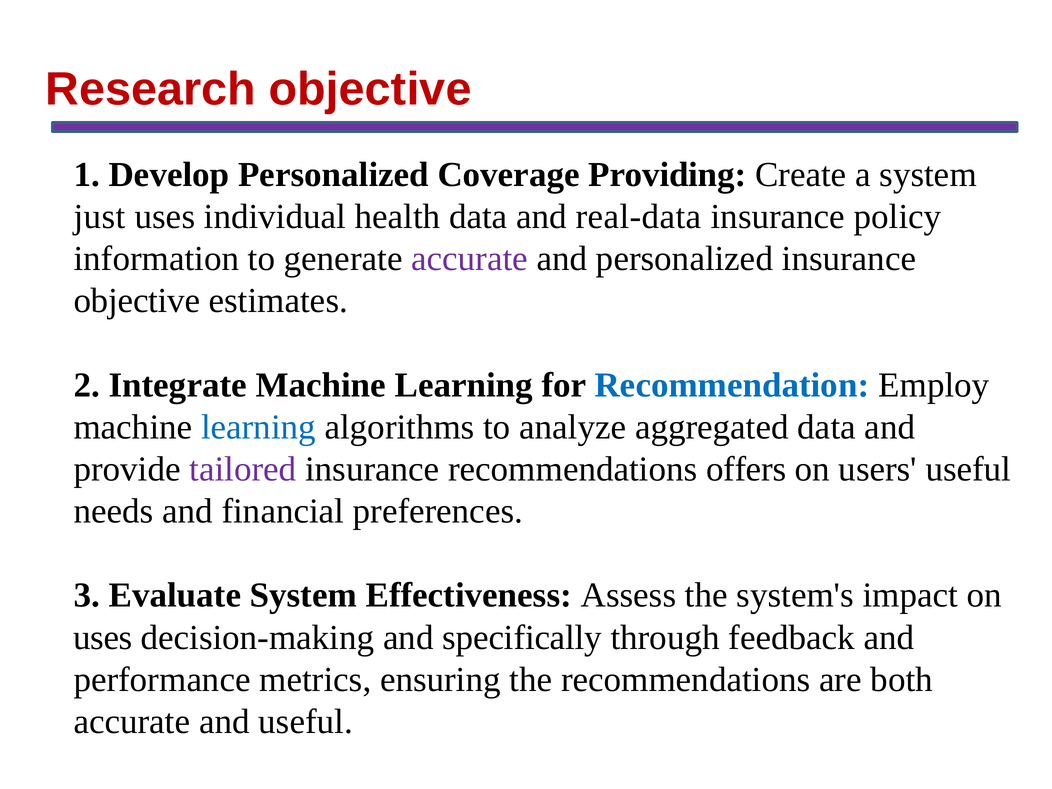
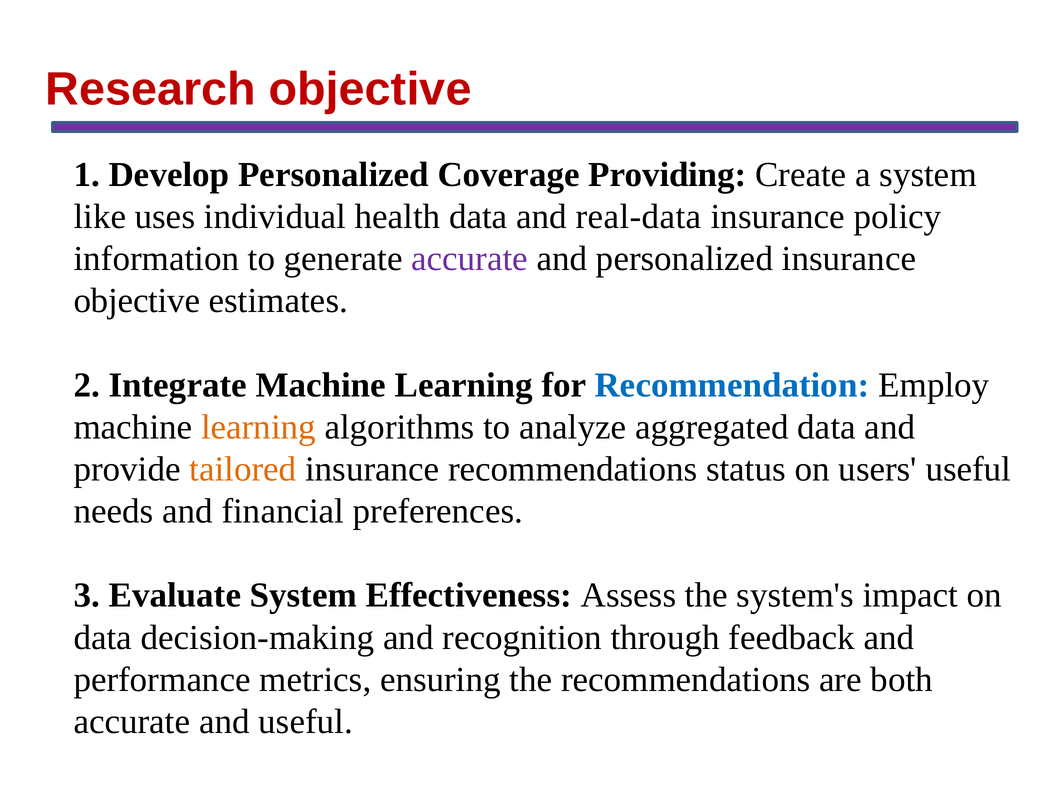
just: just -> like (100, 217)
learning colour: blue -> orange (258, 427)
tailored colour: purple -> orange (243, 469)
offers: offers -> status (746, 469)
uses: uses -> data (103, 637)
specifically: specifically -> recognition (522, 637)
